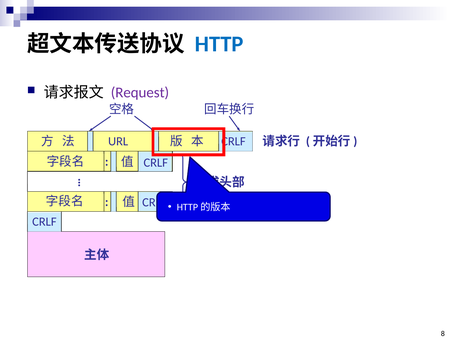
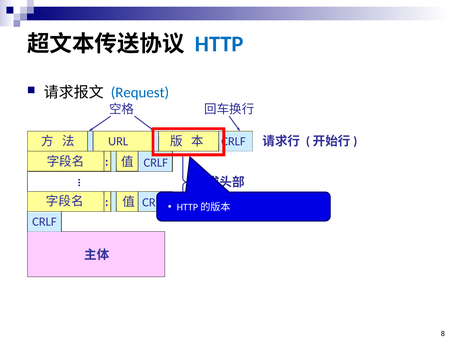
Request colour: purple -> blue (140, 92)
